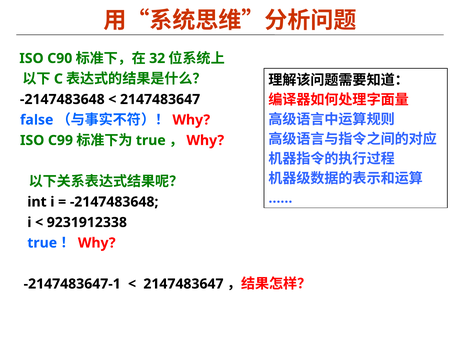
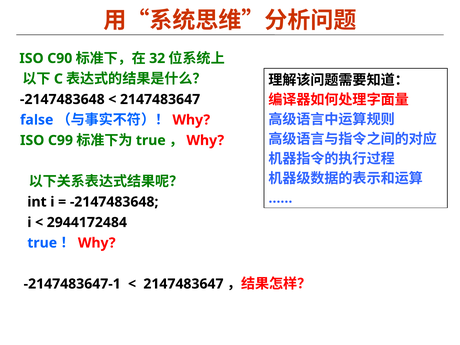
9231912338: 9231912338 -> 2944172484 (87, 222)
